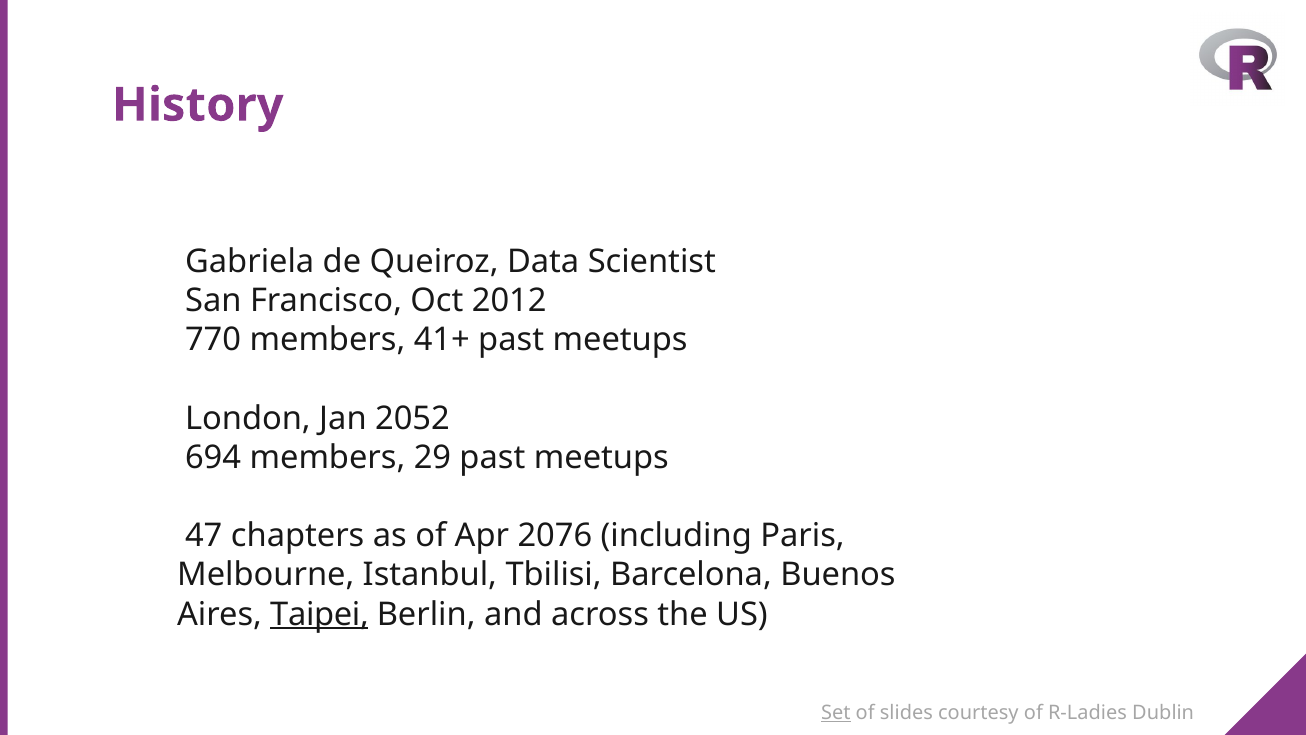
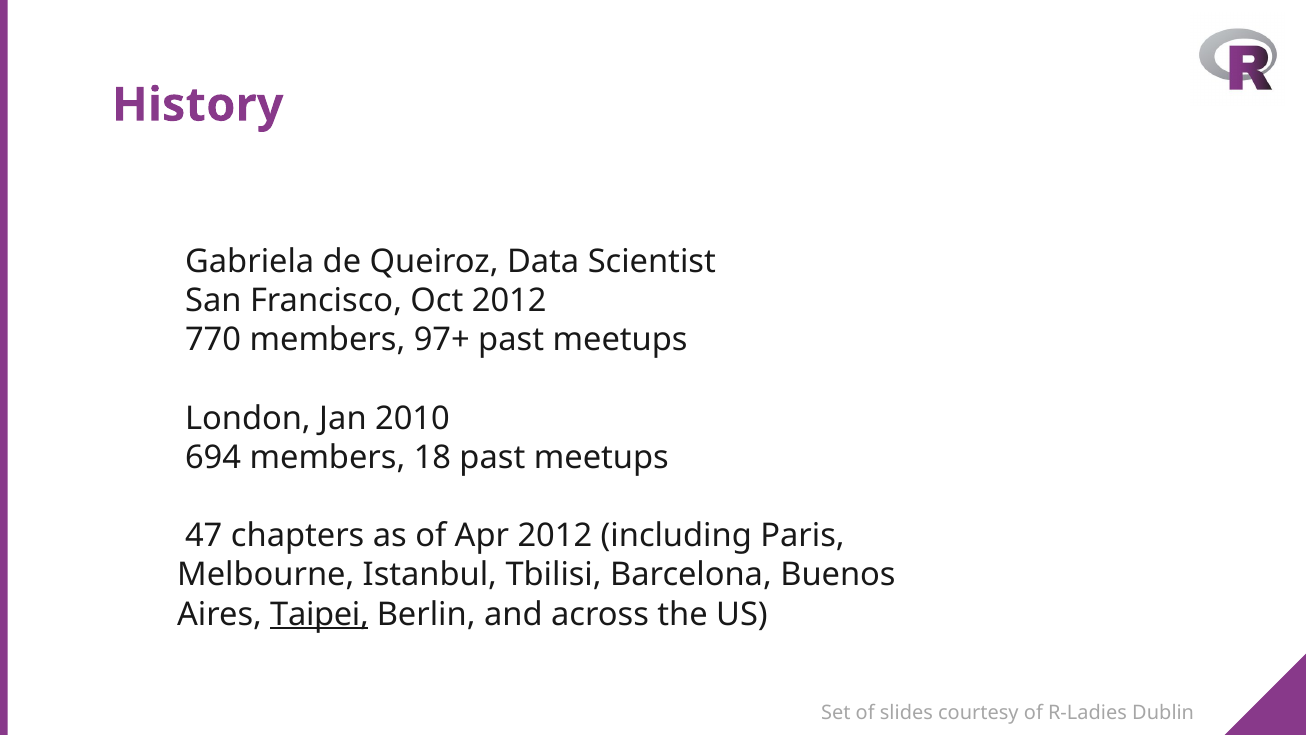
41+: 41+ -> 97+ (442, 340)
2052: 2052 -> 2010 (412, 418)
29: 29 -> 18 (432, 457)
Apr 2076: 2076 -> 2012 (555, 536)
Set underline: present -> none (836, 713)
